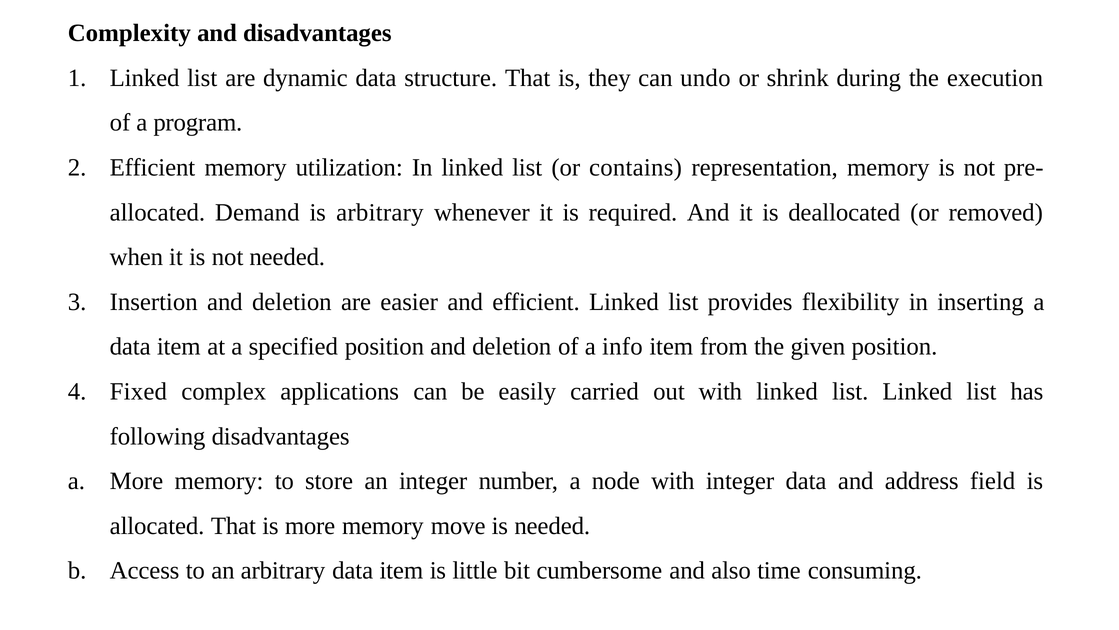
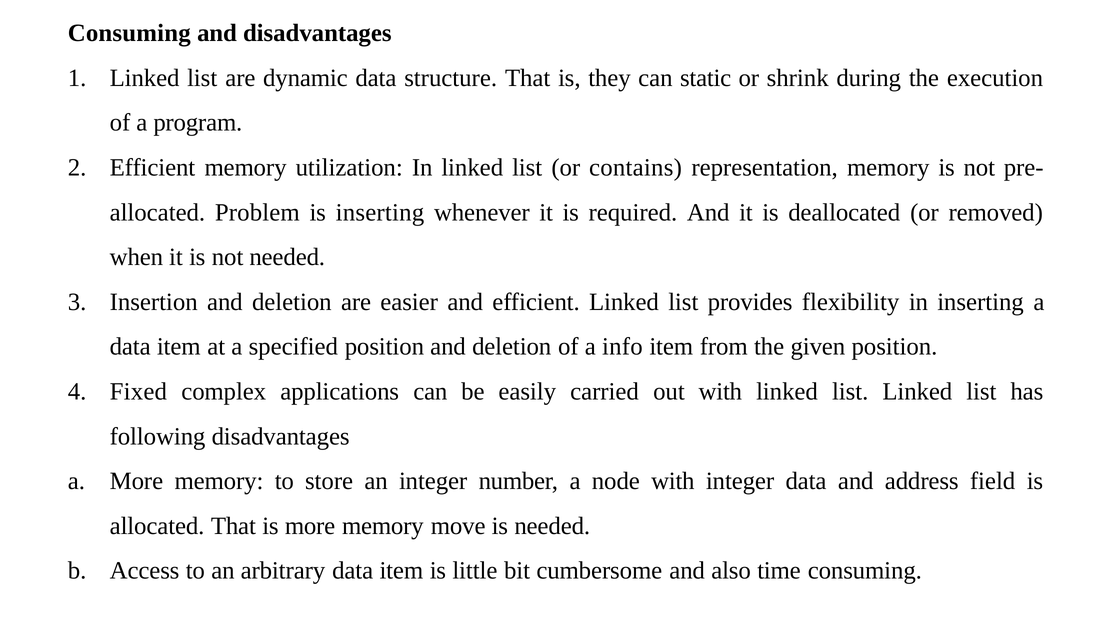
Complexity: Complexity -> Consuming (129, 33)
undo: undo -> static (706, 78)
Demand: Demand -> Problem (257, 212)
is arbitrary: arbitrary -> inserting (380, 212)
